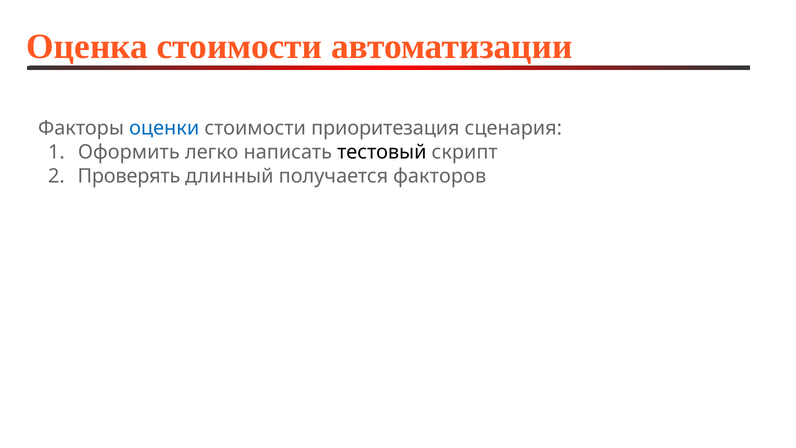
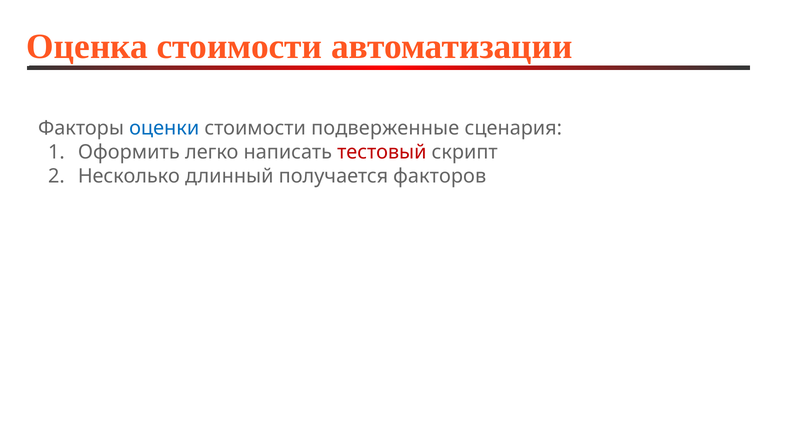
приоритезация: приоритезация -> подверженные (385, 128)
тестовый colour: black -> red (382, 152)
Проверять: Проверять -> Несколько (129, 176)
